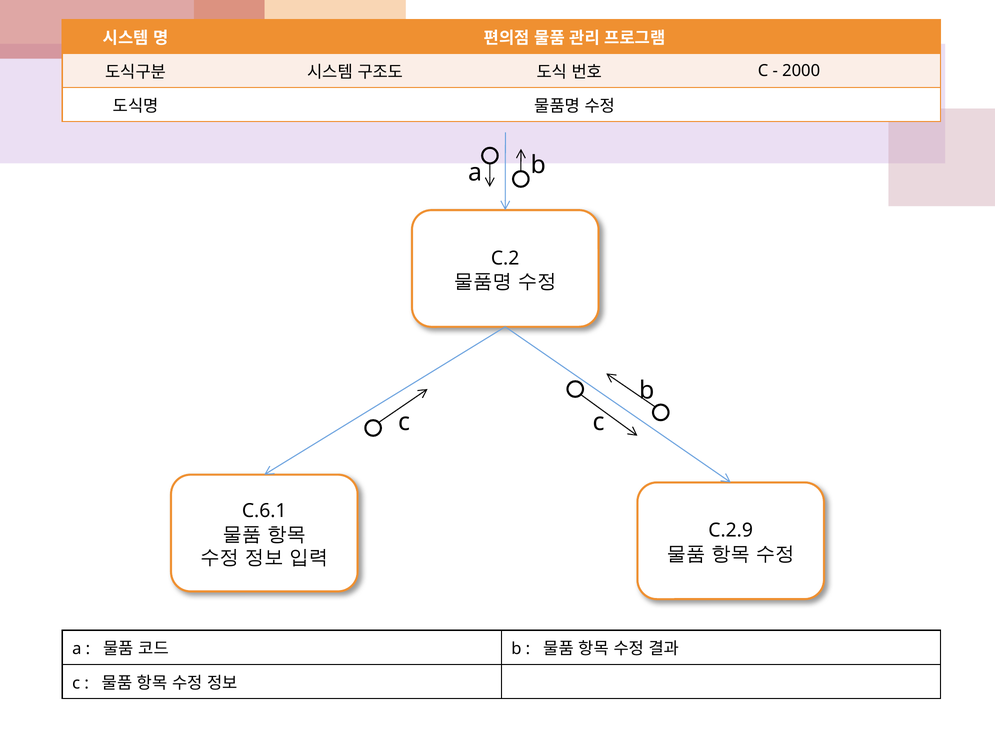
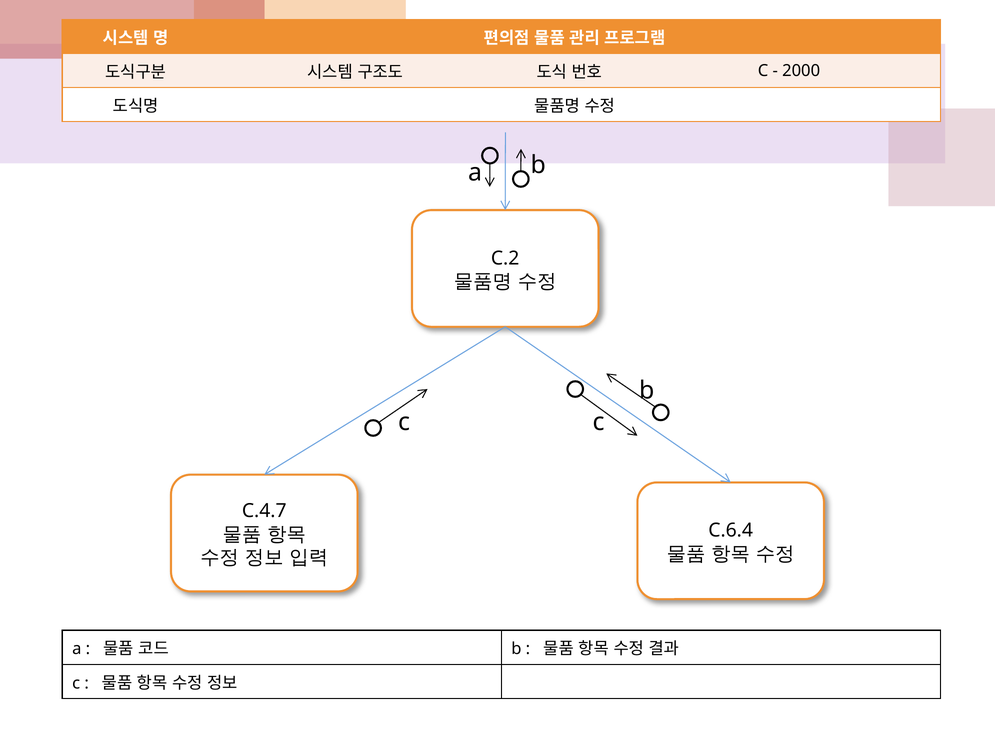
C.6.1: C.6.1 -> C.4.7 (264, 511)
C.2.9: C.2.9 -> C.6.4 (731, 530)
